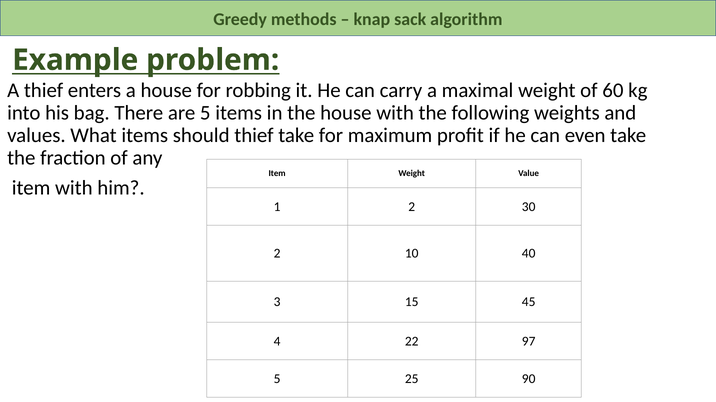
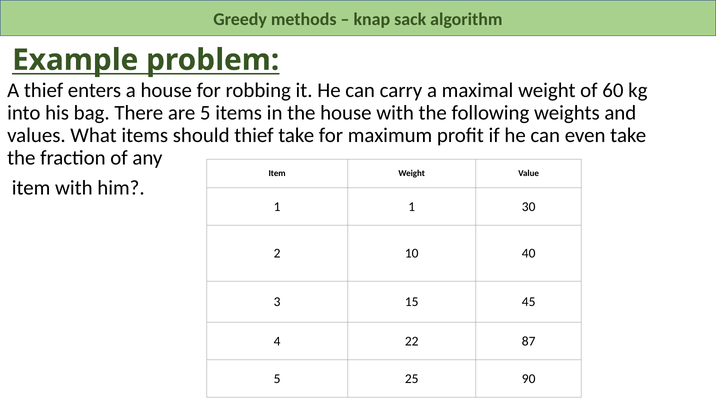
1 2: 2 -> 1 (412, 207)
97: 97 -> 87 (529, 342)
